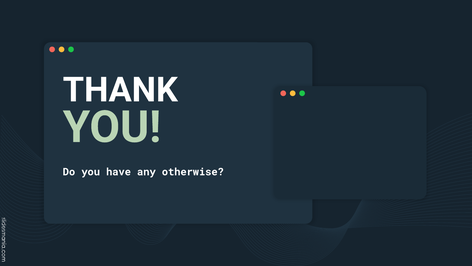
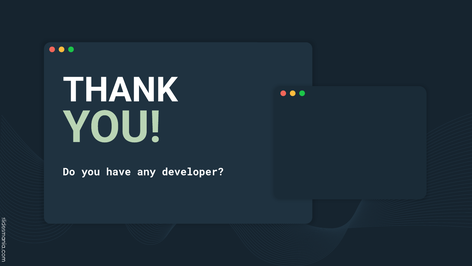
otherwise: otherwise -> developer (193, 172)
